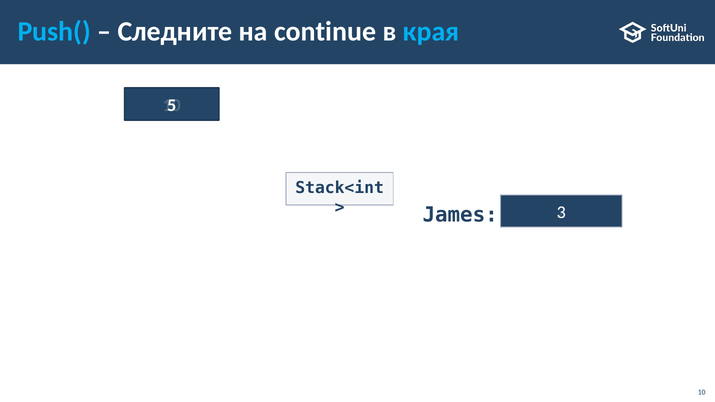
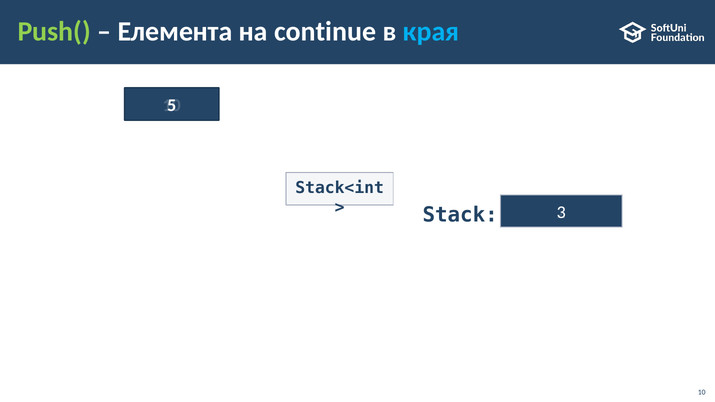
Push( colour: light blue -> light green (54, 32)
Следните: Следните -> Елемента (175, 32)
James: James -> Stack (460, 215)
